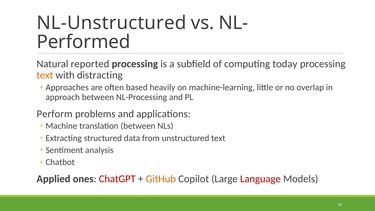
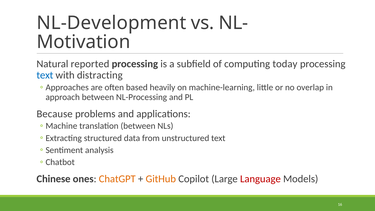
NL-Unstructured: NL-Unstructured -> NL-Development (111, 23)
Performed: Performed -> Motivation (83, 42)
text colour: orange -> blue (45, 75)
Perform: Perform -> Because (55, 114)
Applied: Applied -> Chinese (54, 179)
ChatGPT colour: red -> orange (117, 179)
